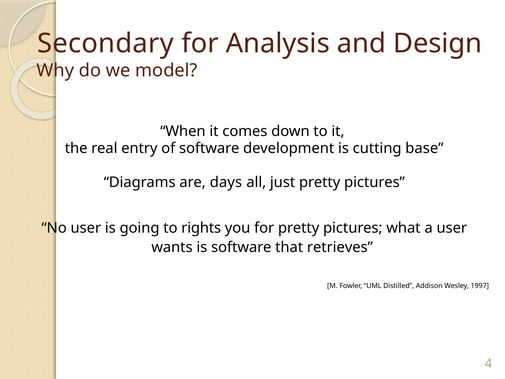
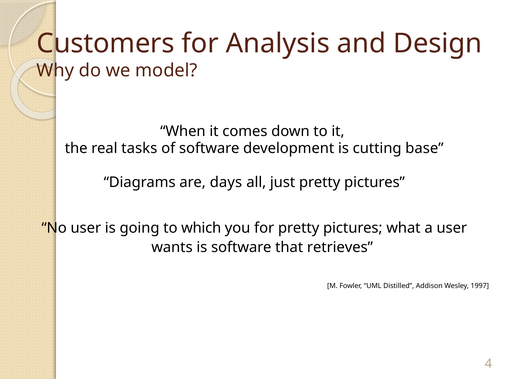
Secondary: Secondary -> Customers (106, 44)
entry: entry -> tasks (139, 148)
rights: rights -> which (201, 228)
